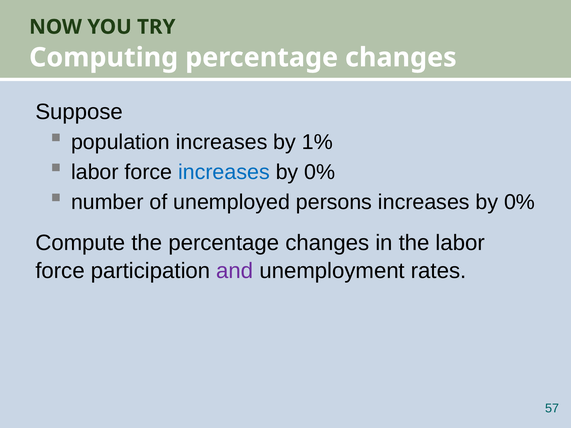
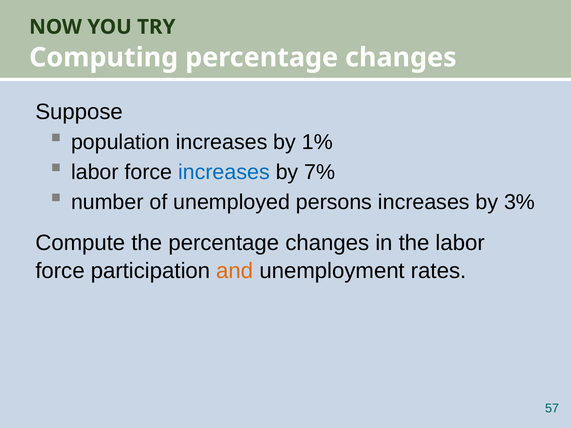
0%: 0% -> 7% (320, 172)
persons increases by 0%: 0% -> 3% (520, 202)
and colour: purple -> orange (235, 271)
